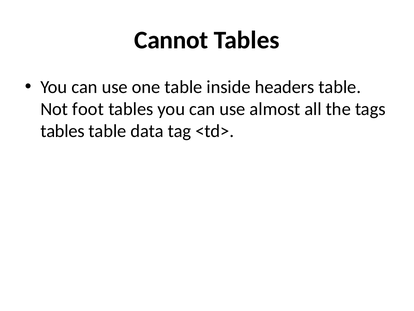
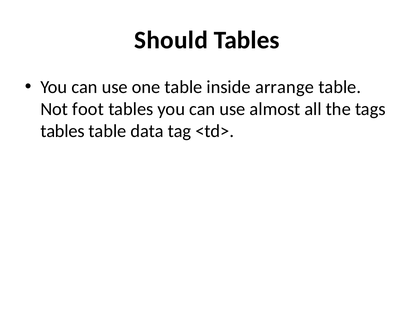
Cannot: Cannot -> Should (171, 40)
headers: headers -> arrange (285, 87)
